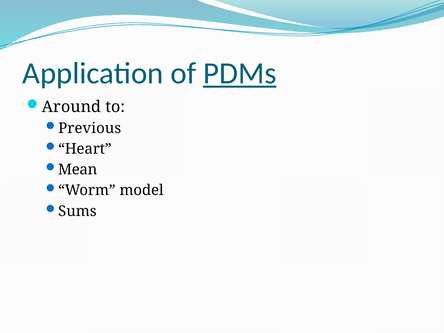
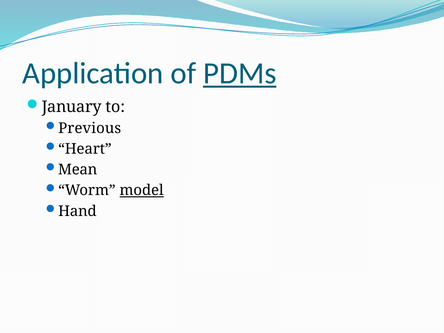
Around: Around -> January (72, 107)
model underline: none -> present (142, 190)
Sums: Sums -> Hand (77, 211)
